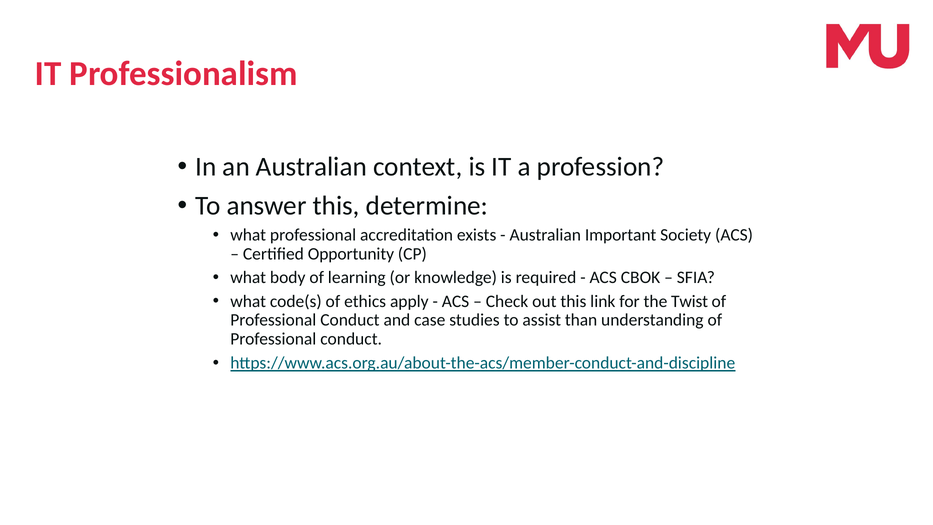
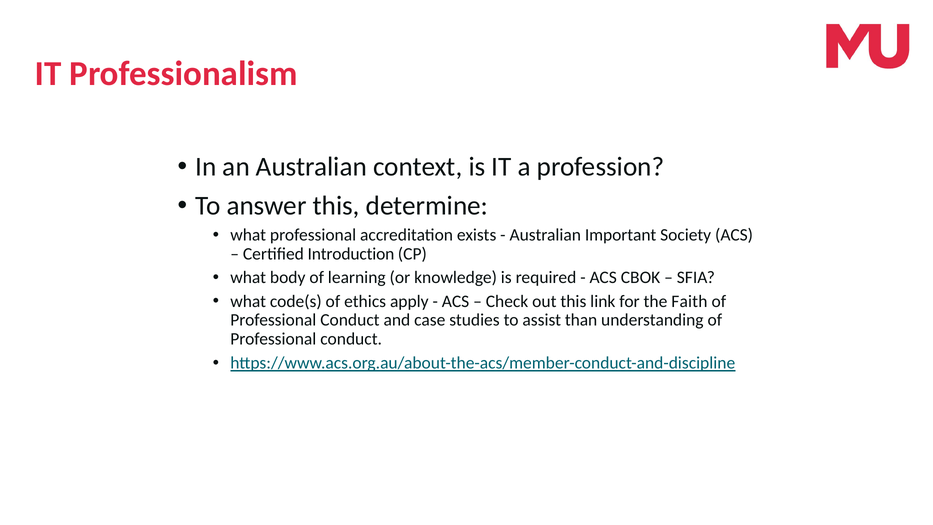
Opportunity: Opportunity -> Introduction (351, 254)
Twist: Twist -> Faith (689, 301)
